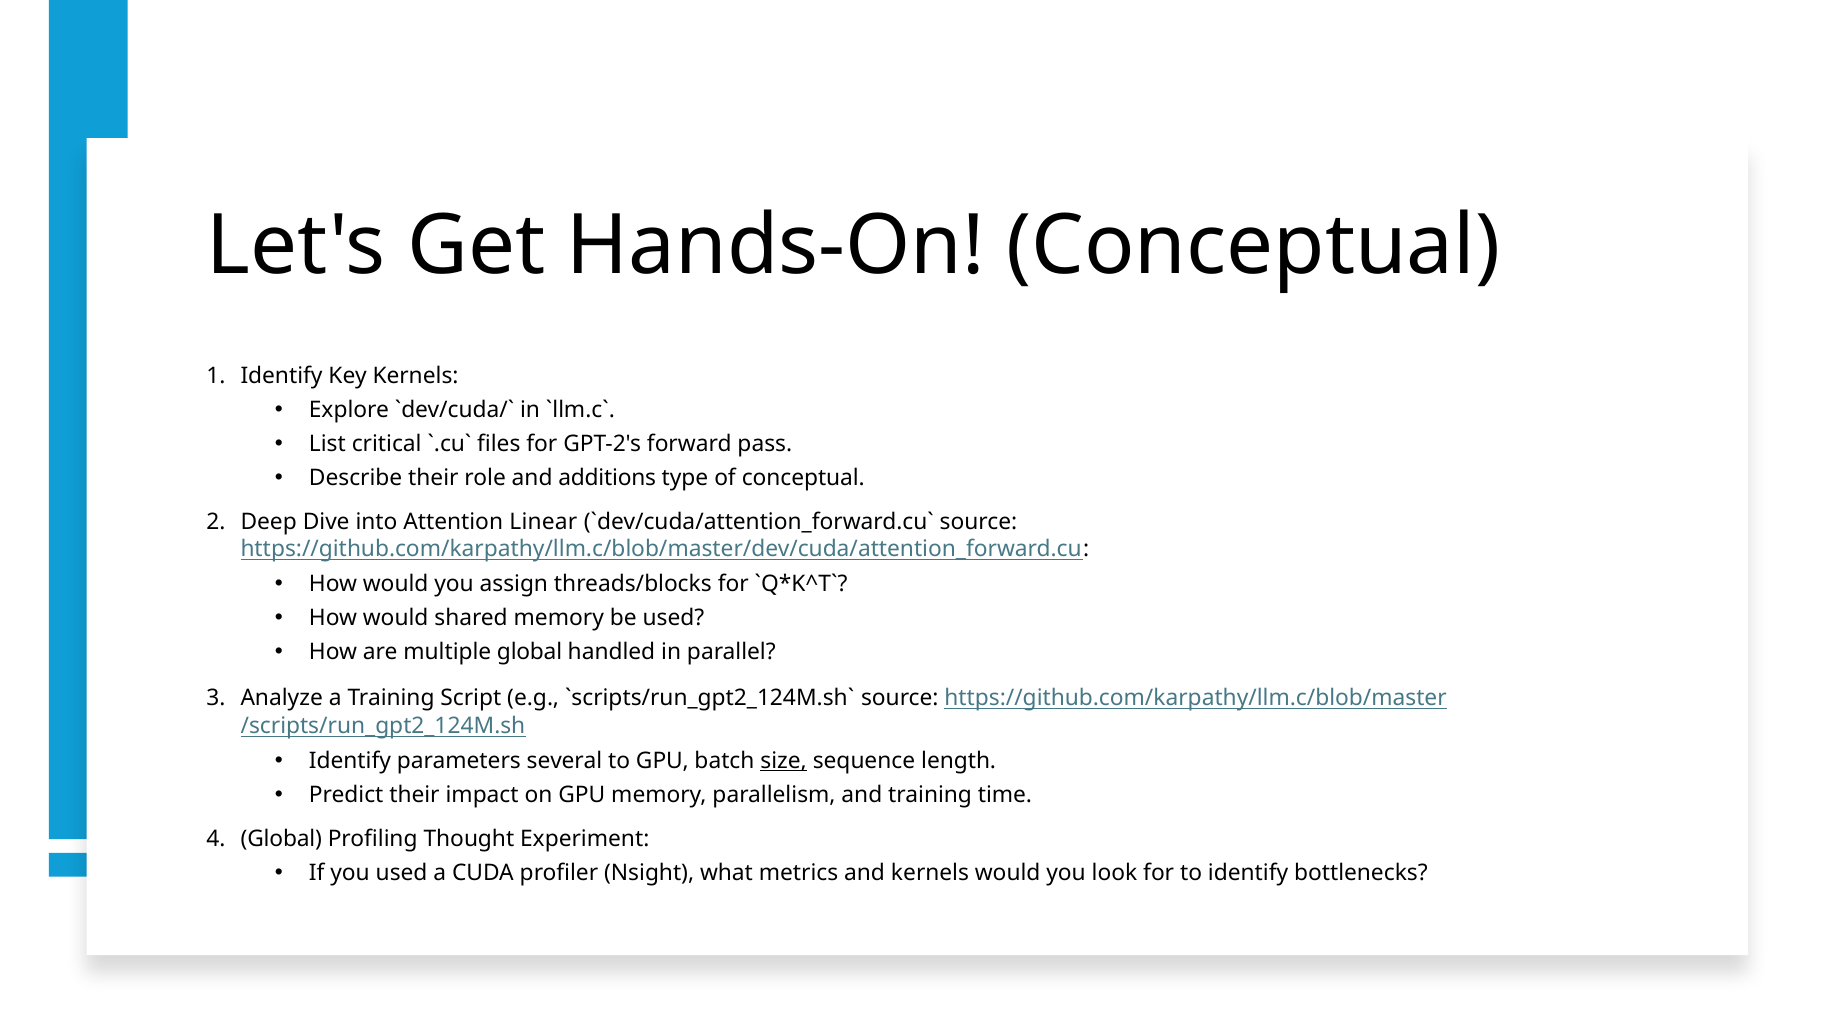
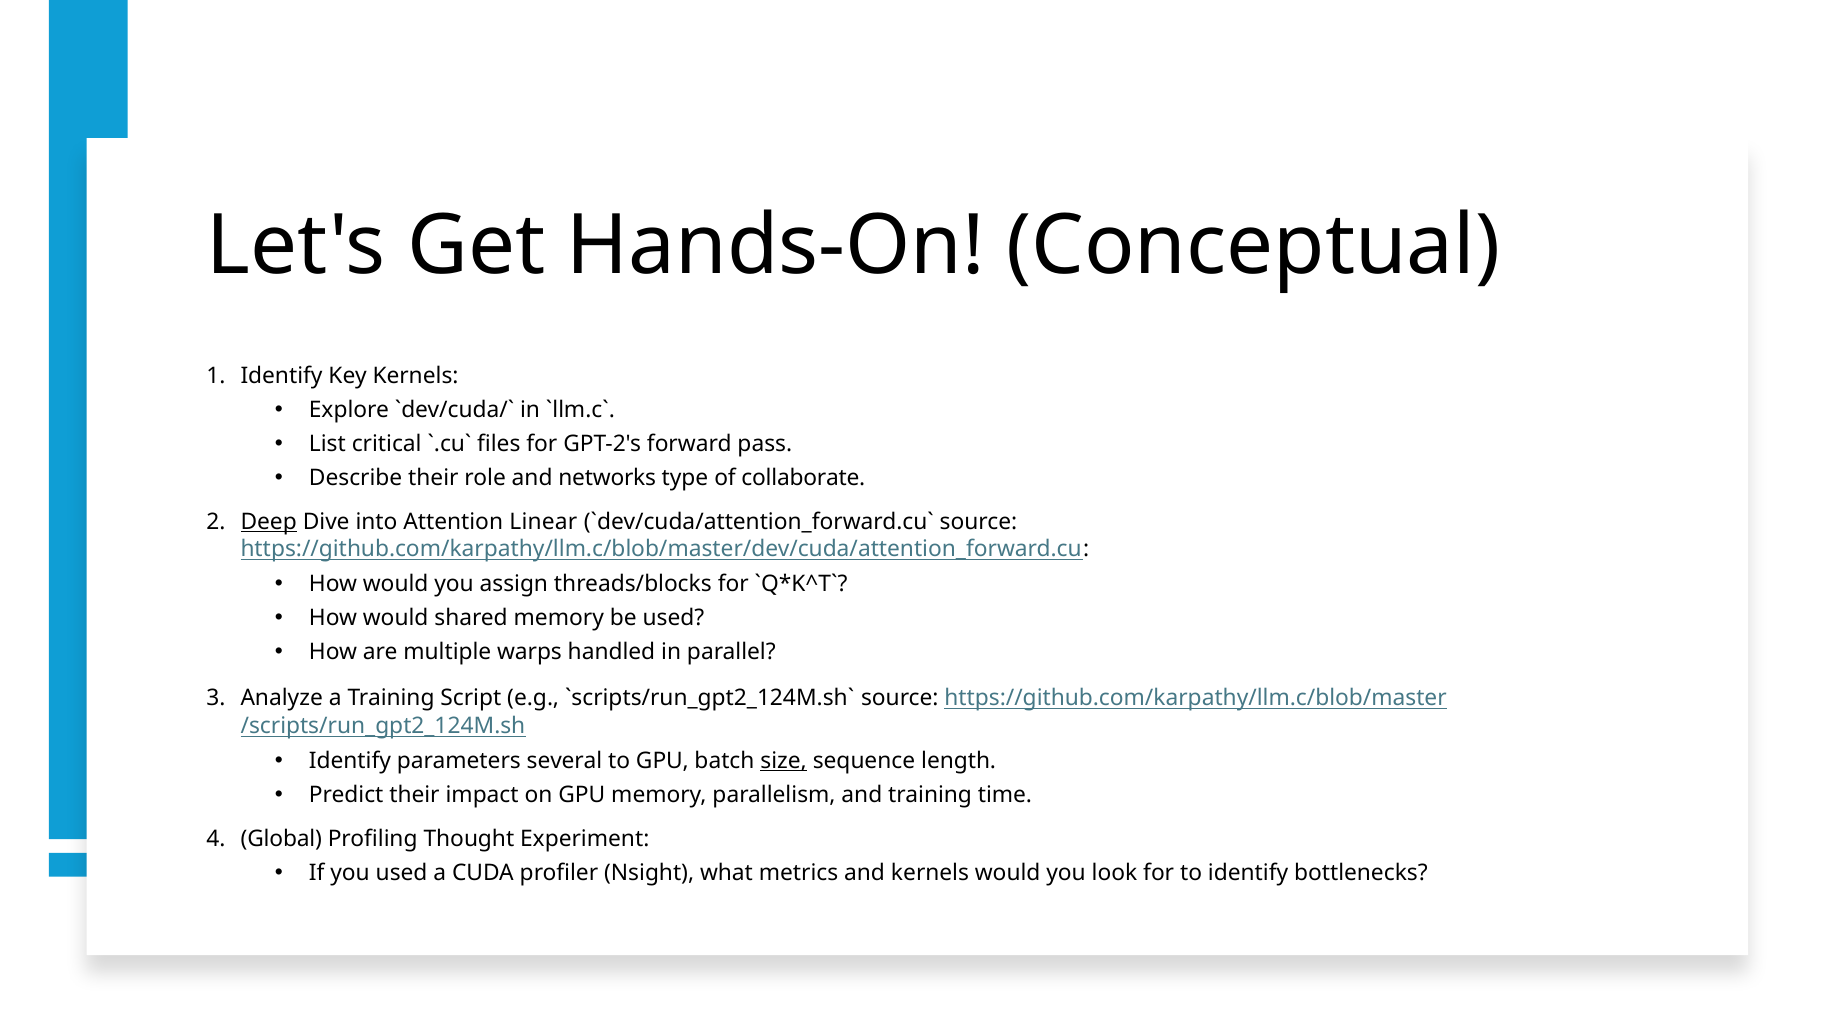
additions: additions -> networks (607, 478)
of conceptual: conceptual -> collaborate (803, 478)
Deep underline: none -> present (269, 521)
multiple global: global -> warps (530, 652)
